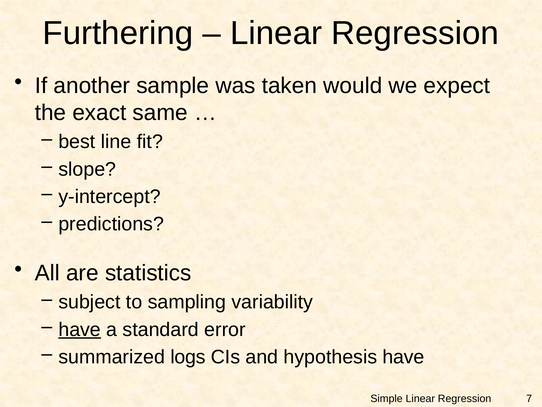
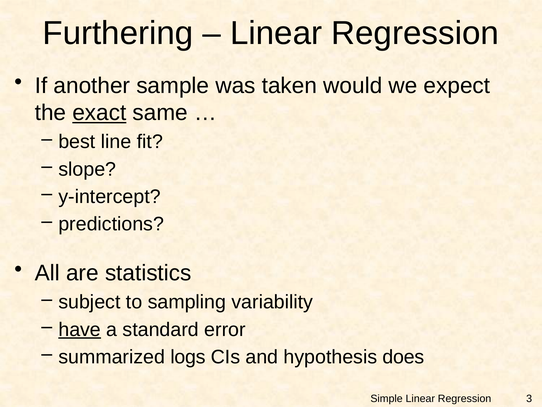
exact underline: none -> present (99, 113)
hypothesis have: have -> does (403, 357)
7: 7 -> 3 (529, 398)
